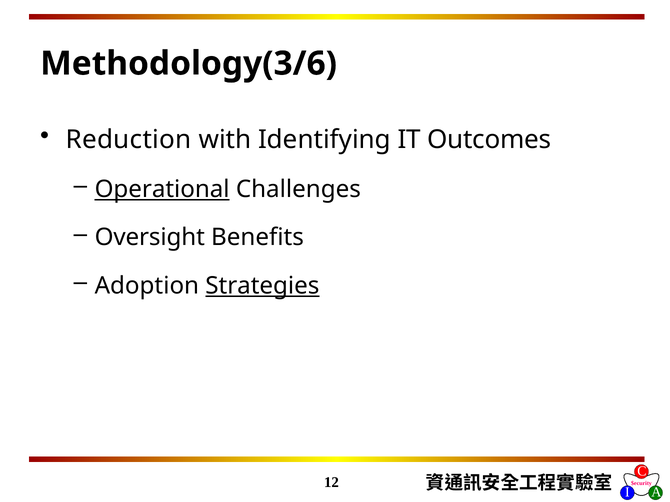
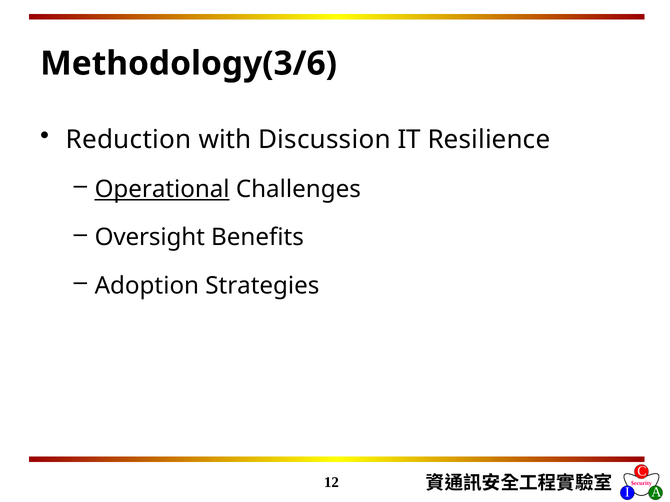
Identifying: Identifying -> Discussion (324, 140)
Outcomes: Outcomes -> Resilience (489, 140)
Strategies underline: present -> none (262, 286)
